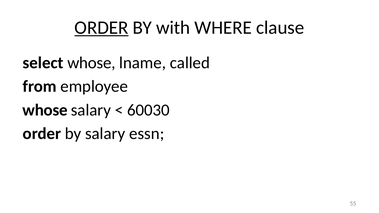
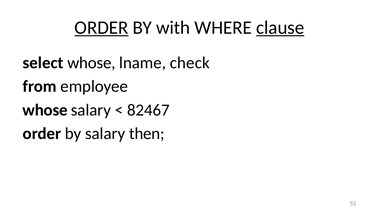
clause underline: none -> present (280, 28)
called: called -> check (190, 63)
60030: 60030 -> 82467 (148, 110)
essn: essn -> then (147, 134)
